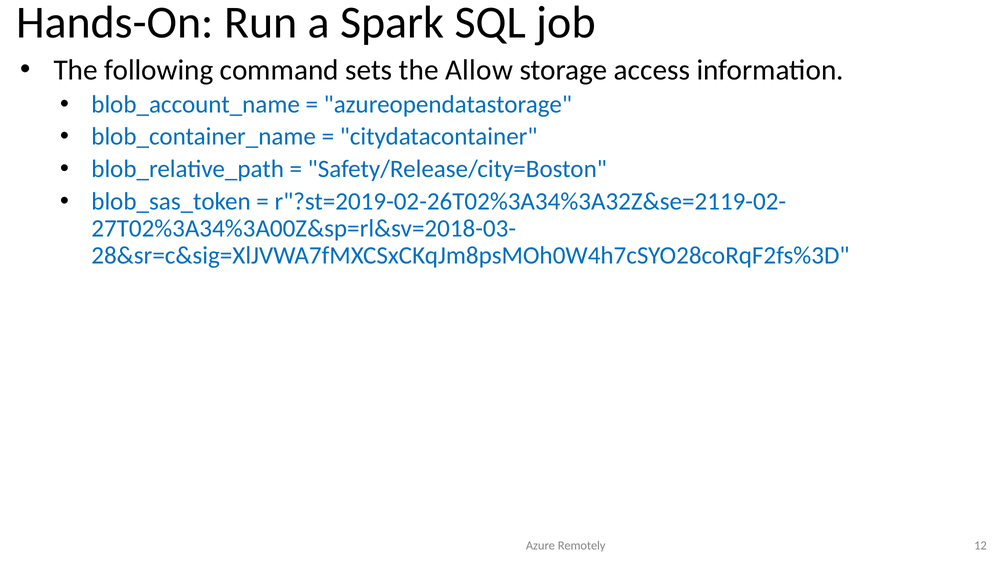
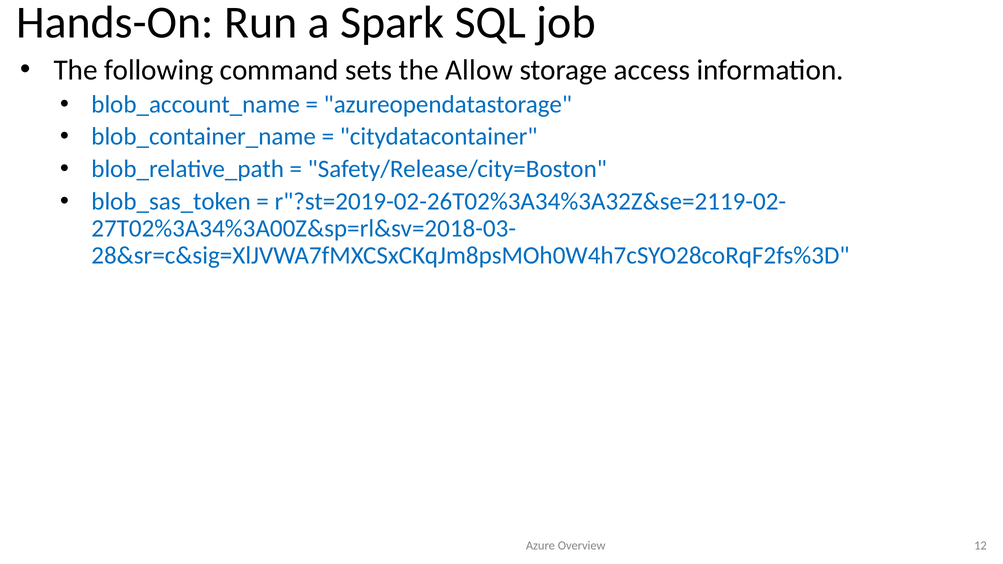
Remotely: Remotely -> Overview (582, 546)
